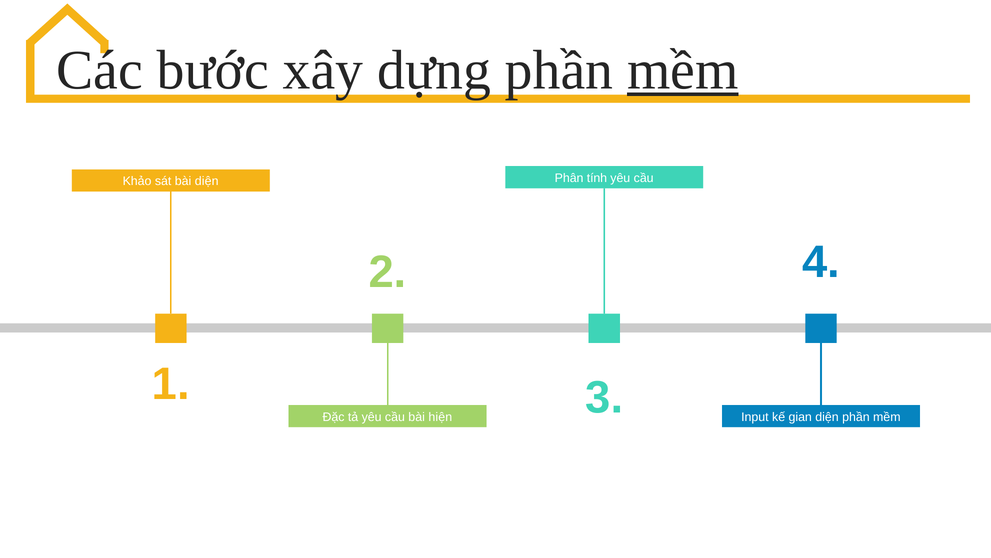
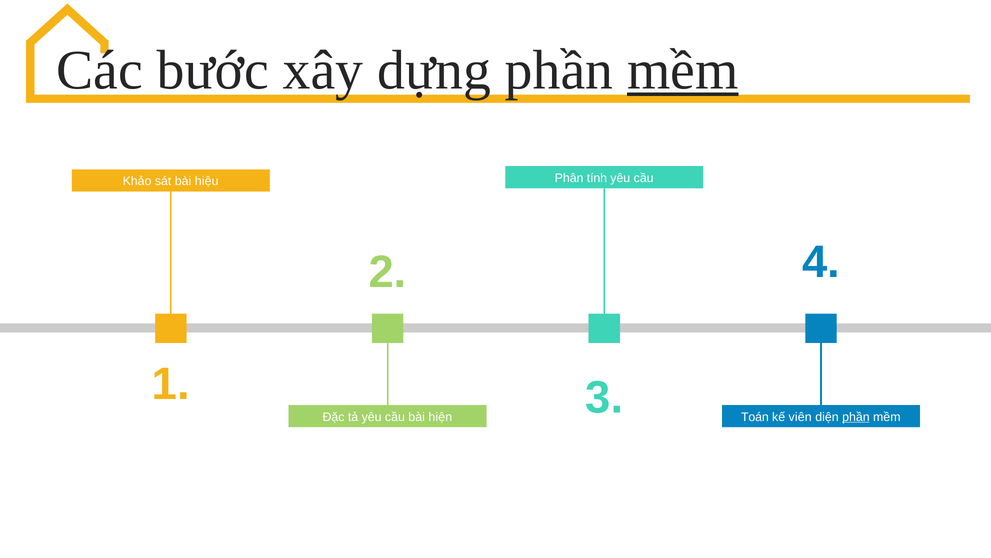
bài diện: diện -> hiệu (207, 181)
Input: Input -> Toán (755, 417)
gian: gian -> viên (800, 417)
phần underline: none -> present (856, 417)
